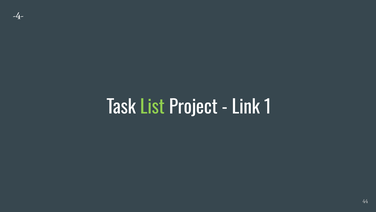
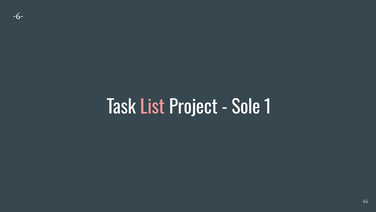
-4-: -4- -> -6- (18, 16)
List colour: light green -> pink (152, 107)
Link: Link -> Sole (246, 107)
